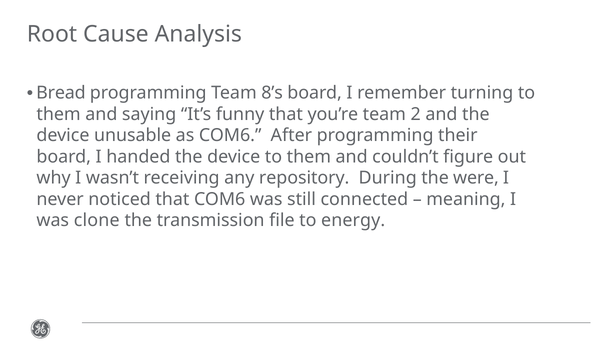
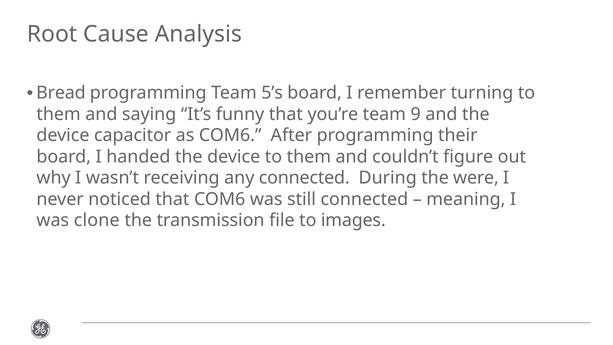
8’s: 8’s -> 5’s (272, 93)
2: 2 -> 9 (416, 114)
unusable: unusable -> capacitor (133, 135)
any repository: repository -> connected (304, 178)
energy: energy -> images (353, 220)
